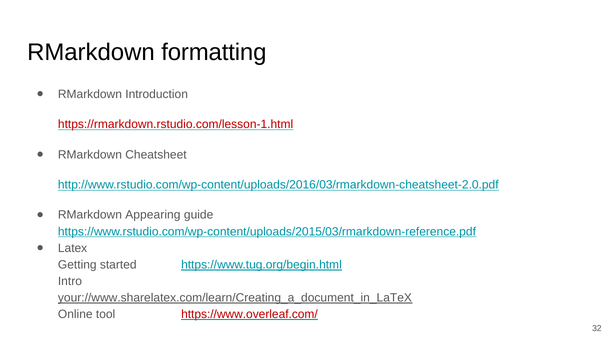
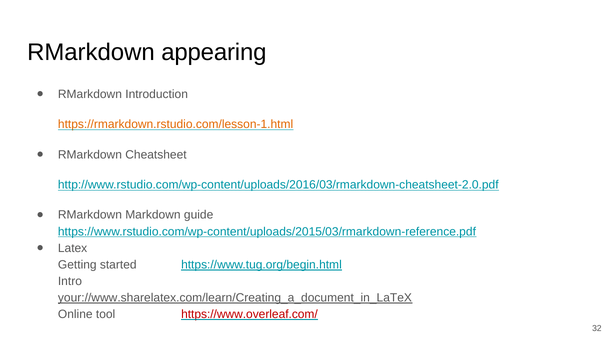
formatting: formatting -> appearing (214, 52)
https://rmarkdown.rstudio.com/lesson-1.html colour: red -> orange (176, 124)
Appearing: Appearing -> Markdown (153, 215)
